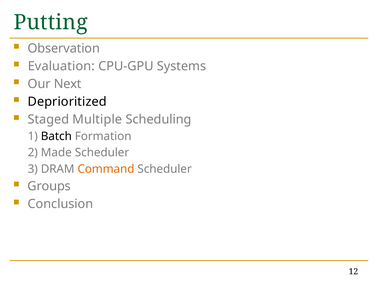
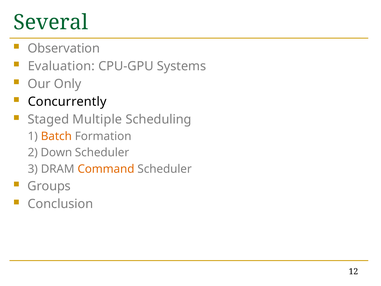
Putting: Putting -> Several (51, 22)
Next: Next -> Only (68, 84)
Deprioritized: Deprioritized -> Concurrently (67, 102)
Batch colour: black -> orange (56, 136)
Made: Made -> Down (56, 153)
